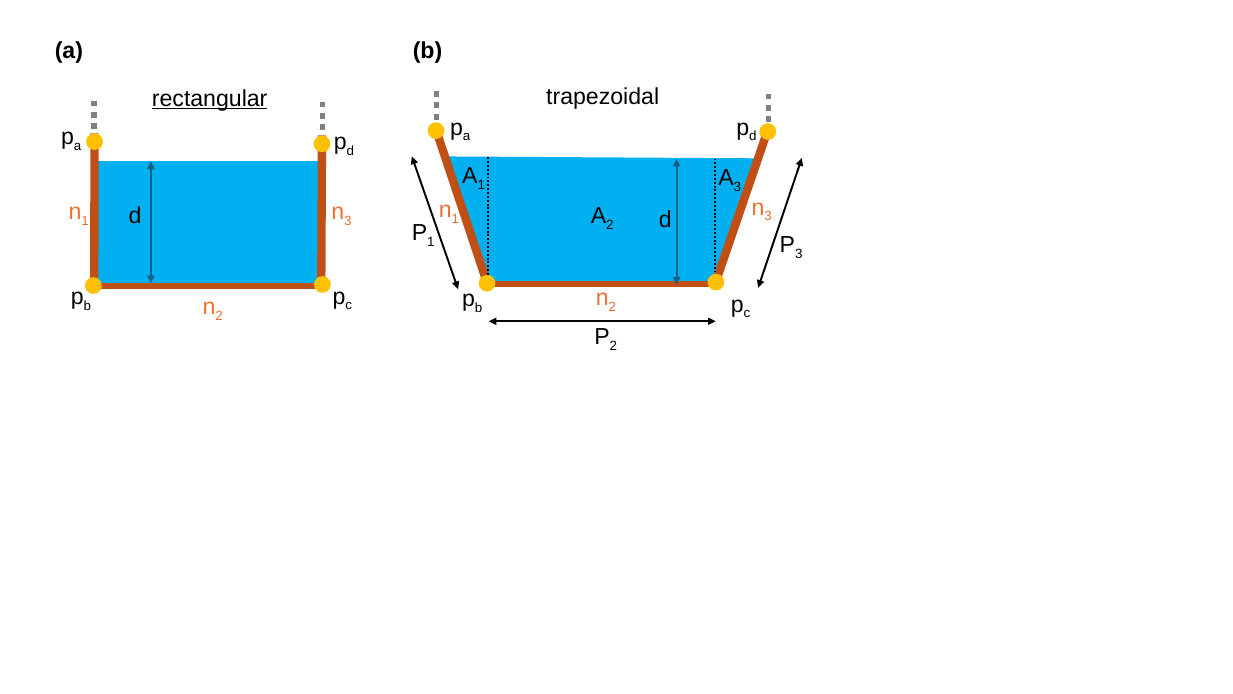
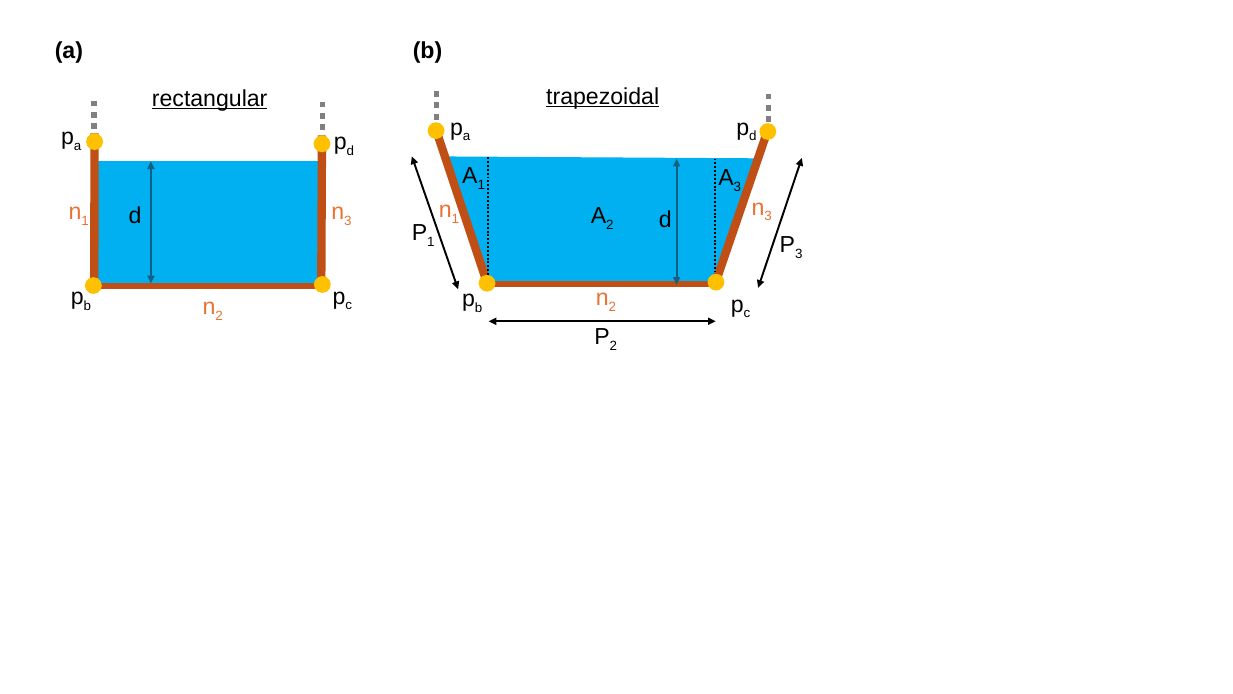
trapezoidal underline: none -> present (603, 96)
